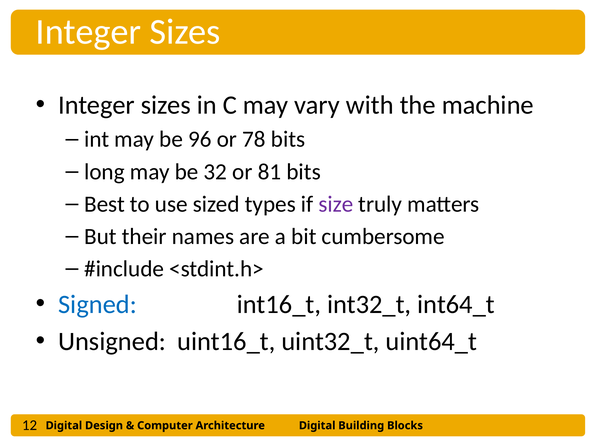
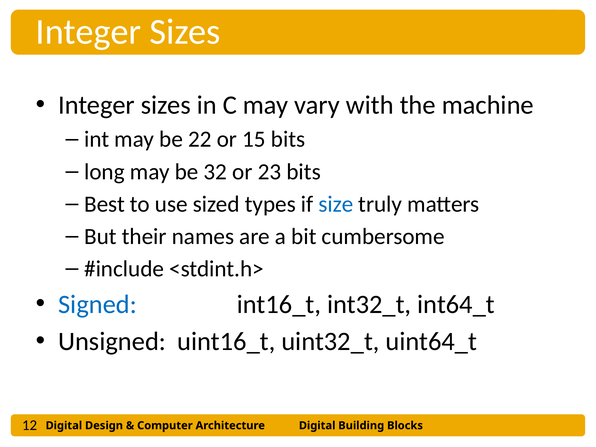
96: 96 -> 22 (200, 139)
78: 78 -> 15 (254, 139)
81: 81 -> 23 (270, 172)
size colour: purple -> blue (336, 204)
